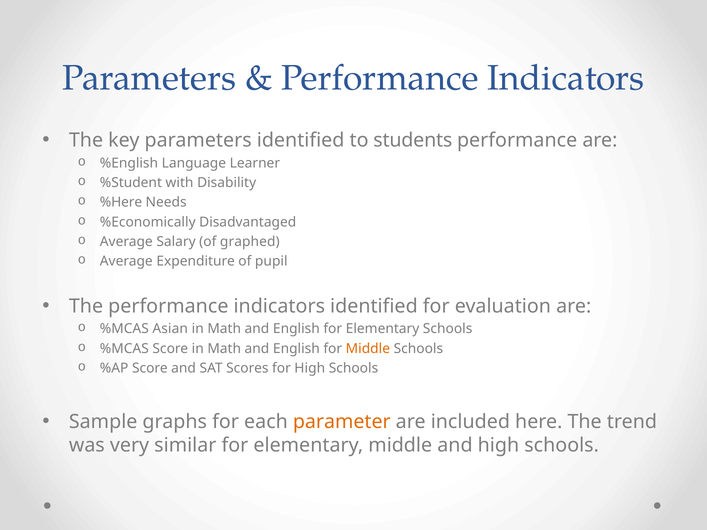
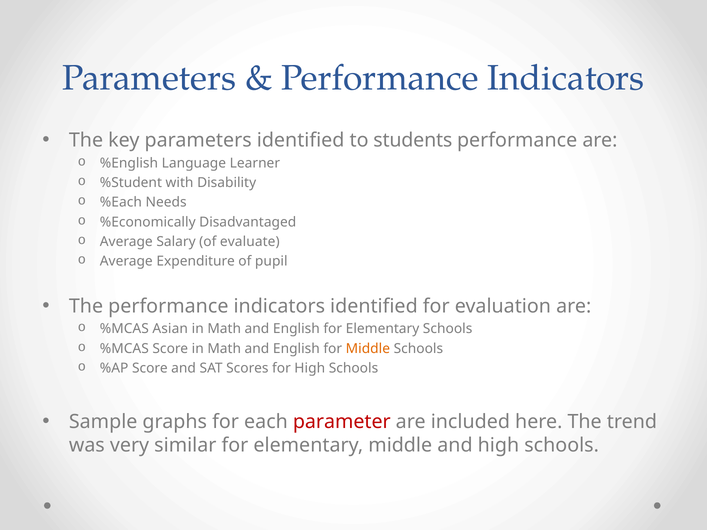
%Here: %Here -> %Each (121, 202)
graphed: graphed -> evaluate (250, 242)
parameter colour: orange -> red (342, 422)
